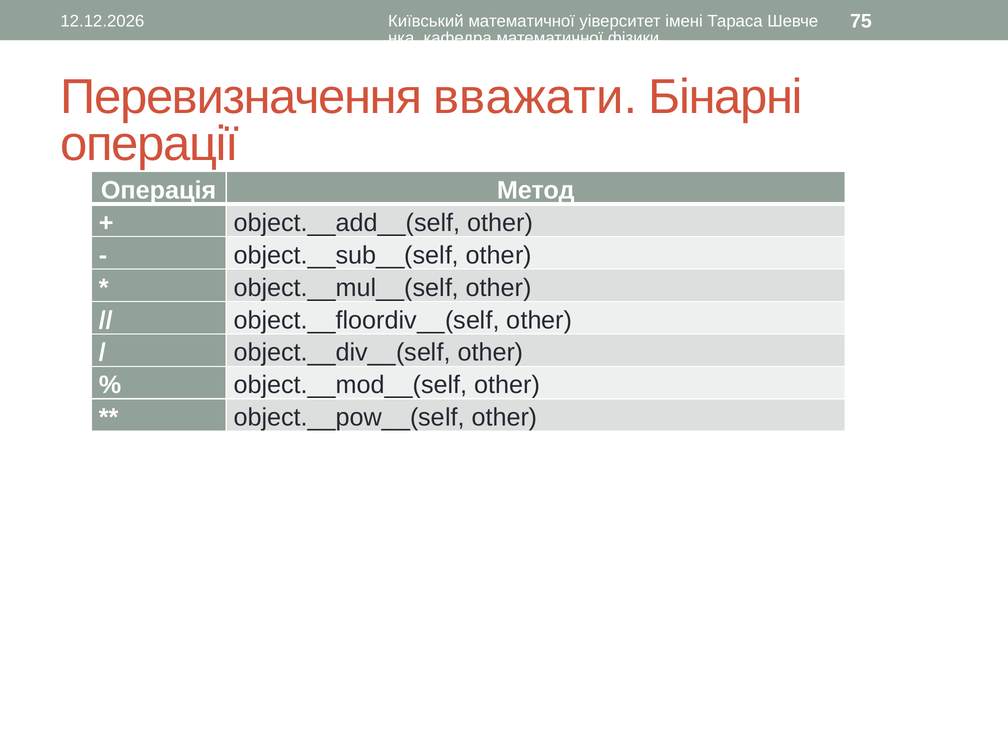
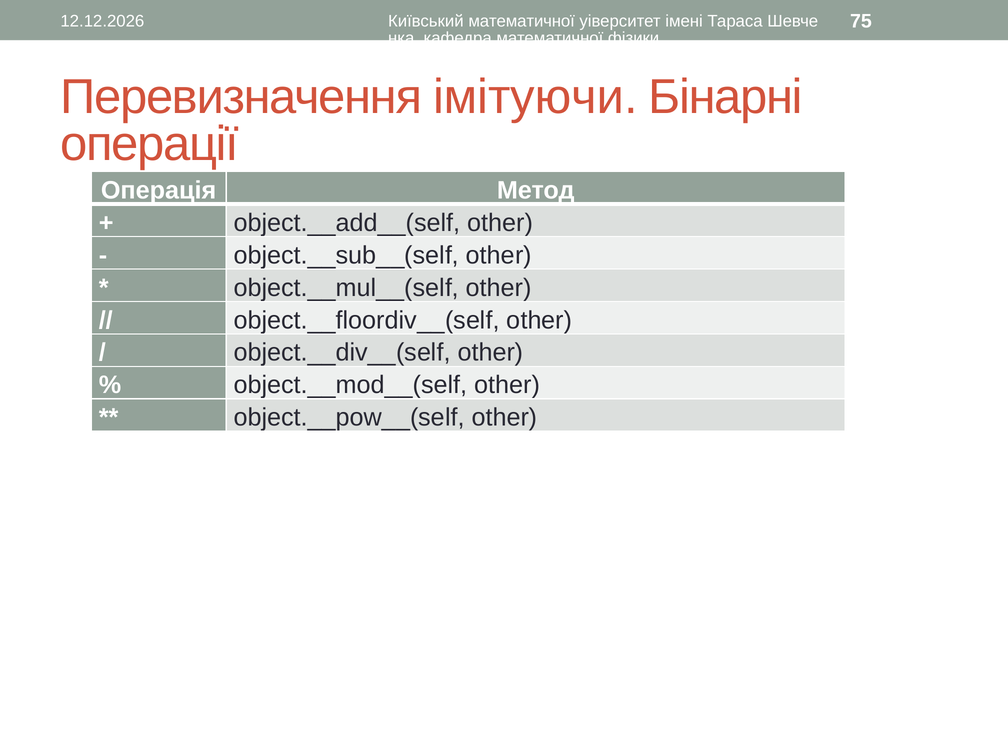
вважати: вважати -> імітуючи (535, 97)
